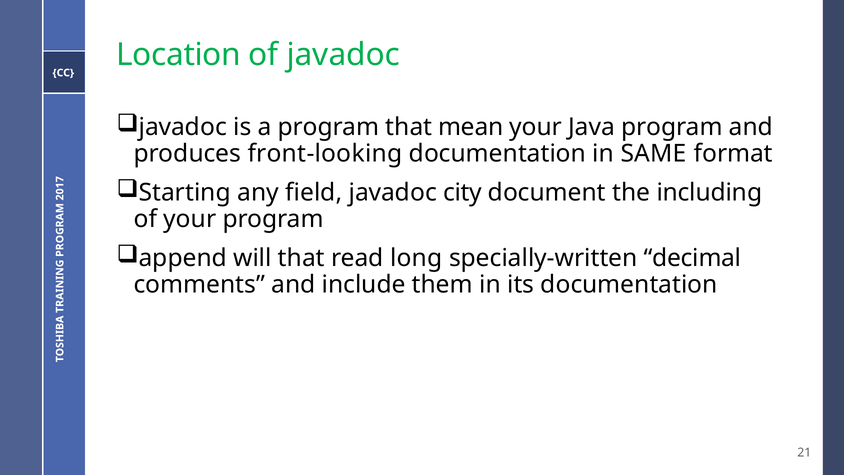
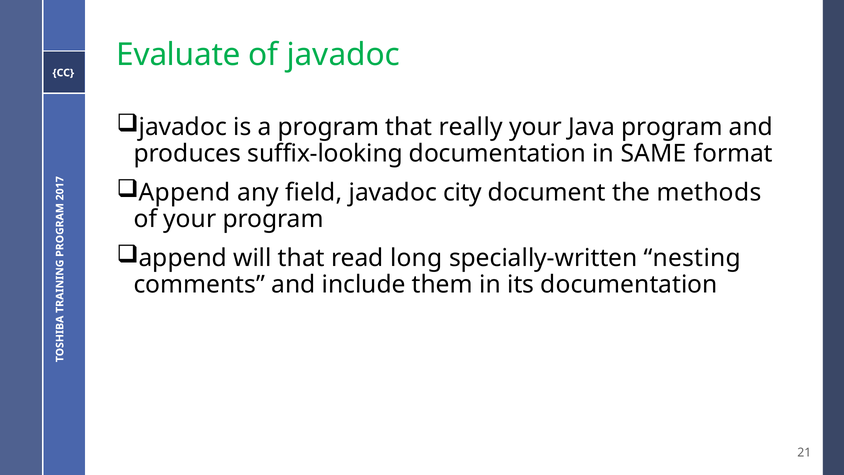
Location: Location -> Evaluate (178, 55)
mean: mean -> really (471, 127)
front-looking: front-looking -> suffix-looking (325, 154)
Starting: Starting -> Append (185, 193)
including: including -> methods (709, 193)
decimal: decimal -> nesting (692, 258)
